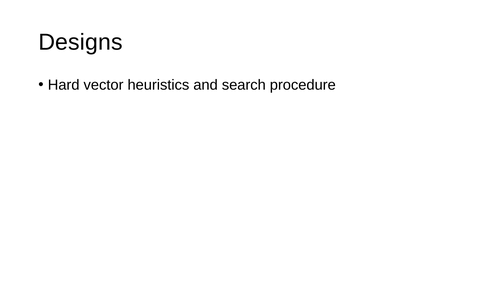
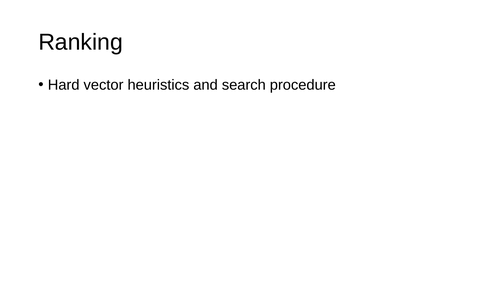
Designs: Designs -> Ranking (81, 42)
